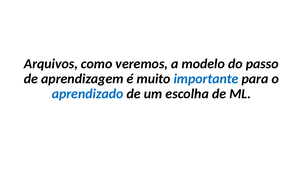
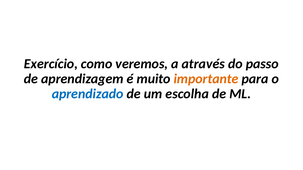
Arquivos: Arquivos -> Exercício (51, 64)
modelo: modelo -> através (203, 64)
importante colour: blue -> orange (206, 79)
